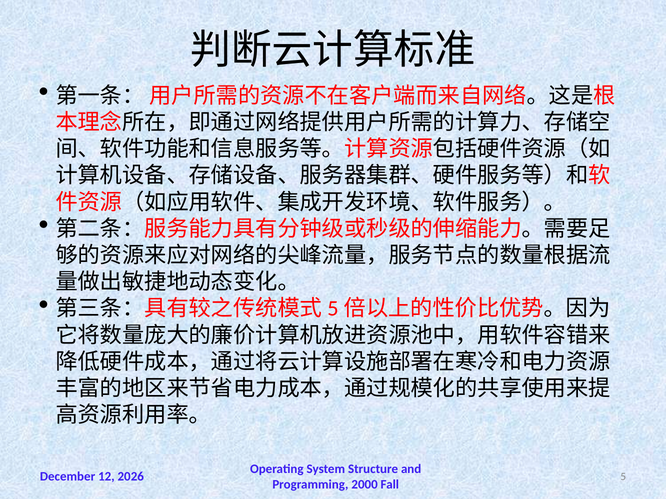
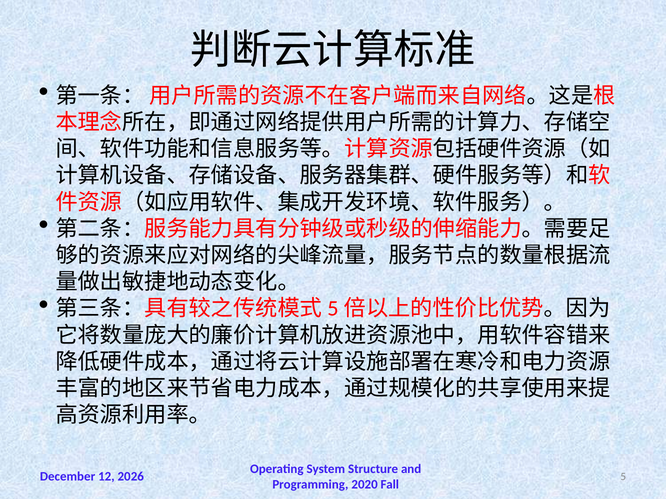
2000: 2000 -> 2020 (365, 485)
